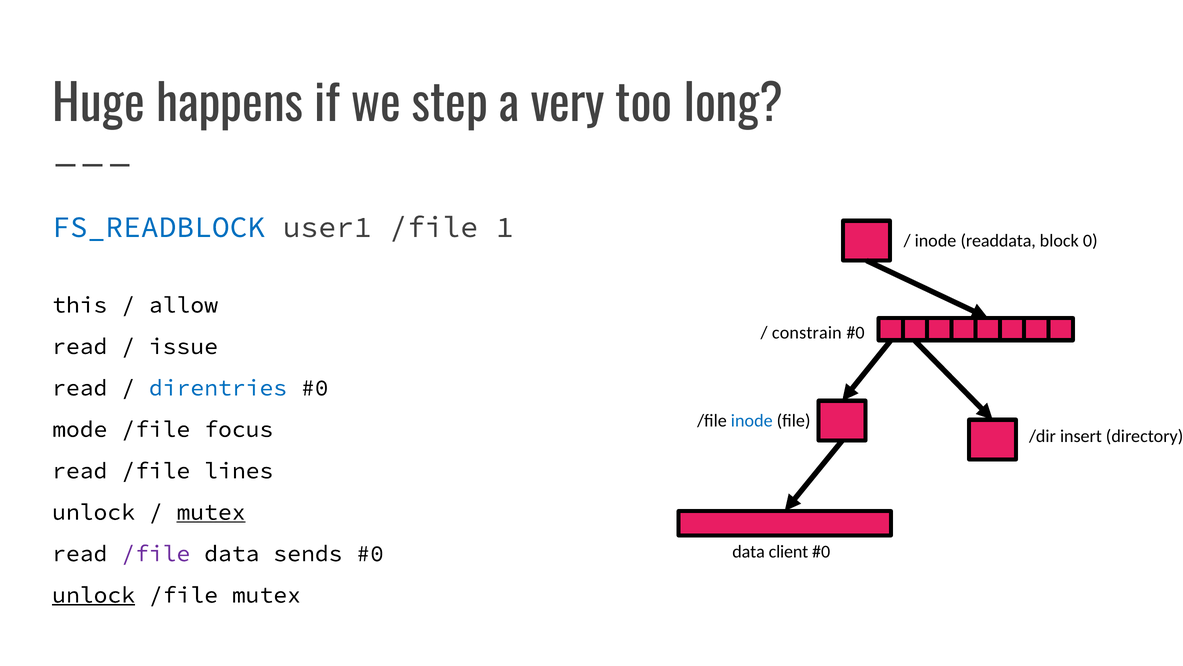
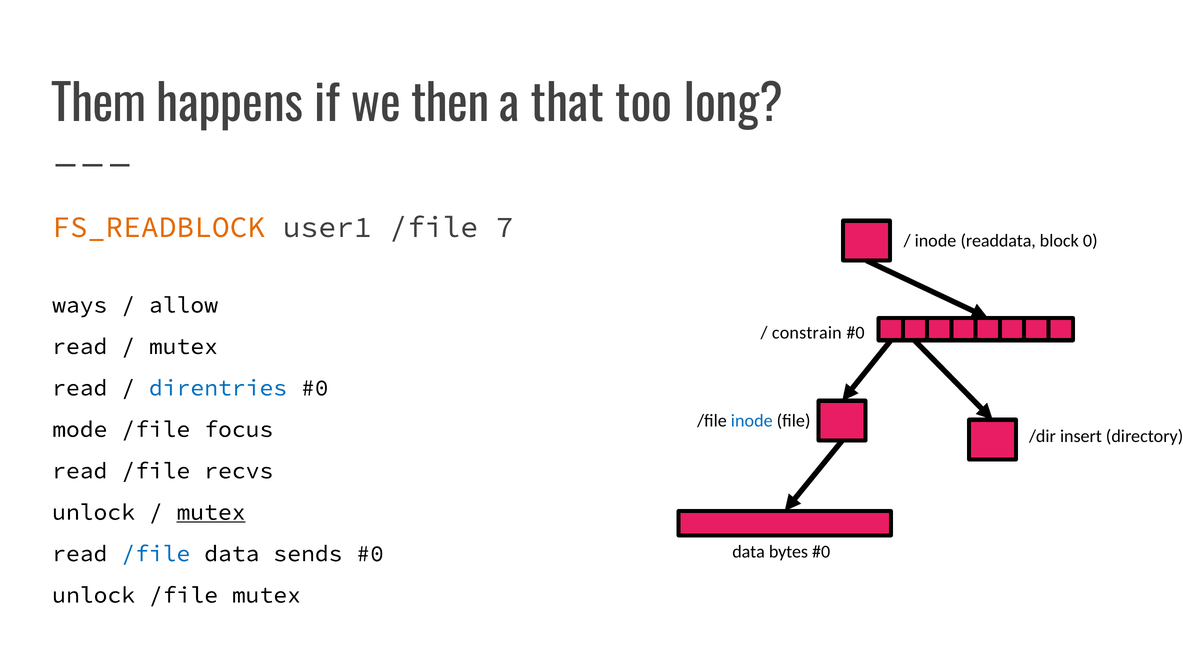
Huge: Huge -> Them (99, 105)
step: step -> then (450, 105)
very: very -> that (567, 105)
FS_READBLOCK colour: blue -> orange (159, 227)
1: 1 -> 7 (505, 227)
this: this -> ways (80, 305)
issue: issue -> mutex (183, 346)
lines: lines -> recvs (239, 470)
client: client -> bytes (788, 552)
/file colour: purple -> blue (156, 553)
unlock underline: present -> none (94, 595)
